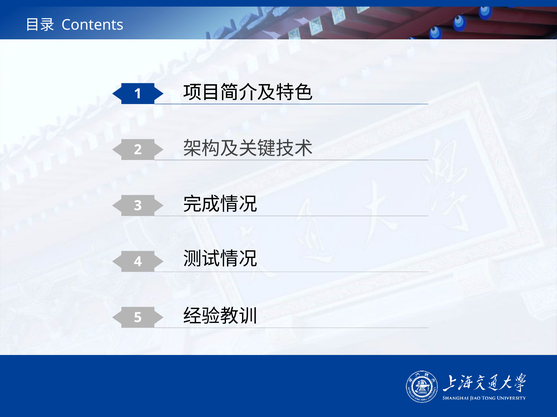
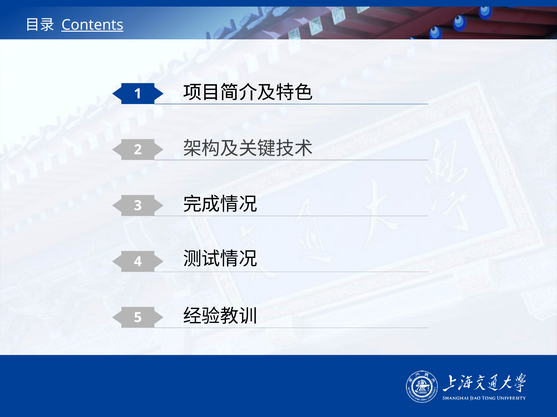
Contents underline: none -> present (92, 25)
